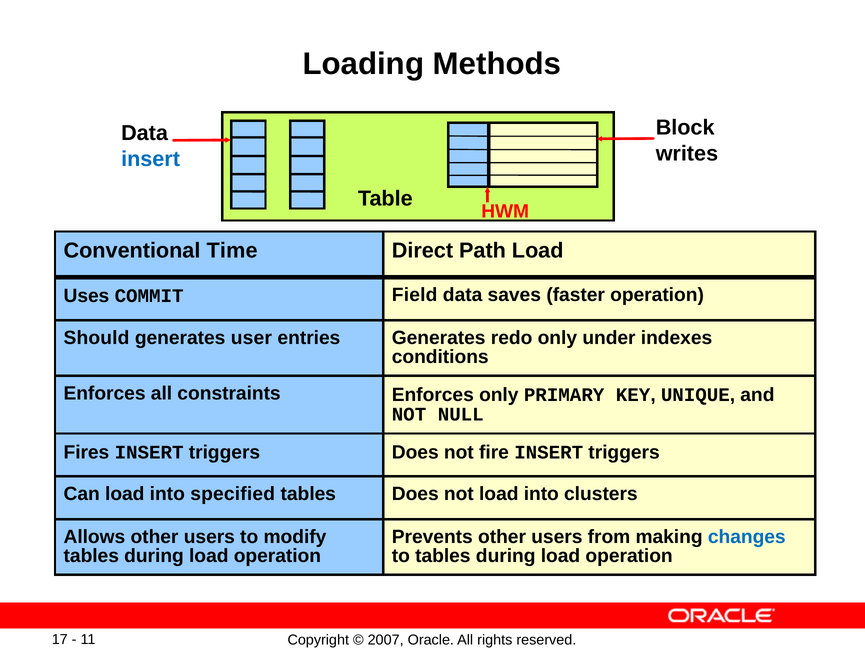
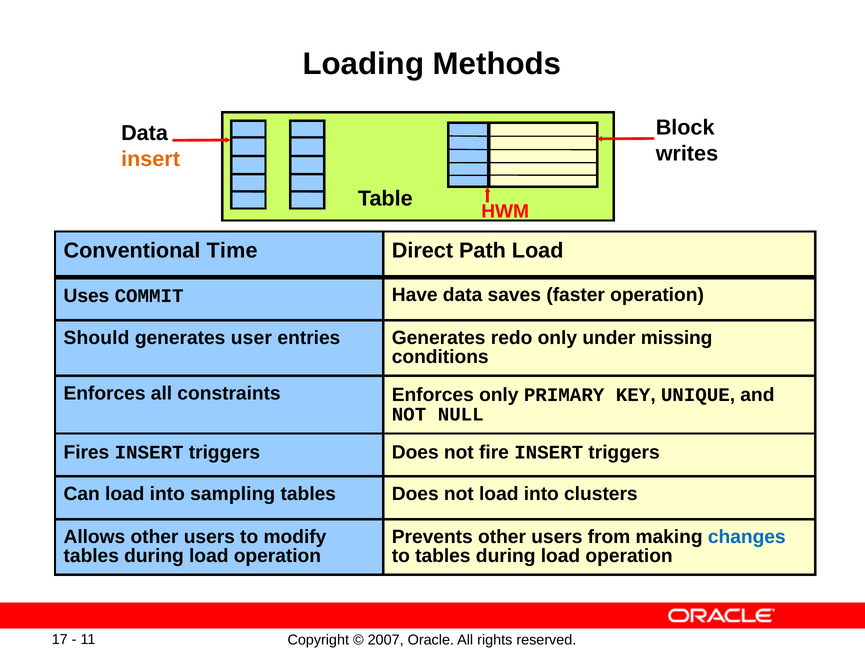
insert colour: blue -> orange (151, 159)
Field: Field -> Have (415, 295)
indexes: indexes -> missing (677, 338)
specified: specified -> sampling (233, 494)
